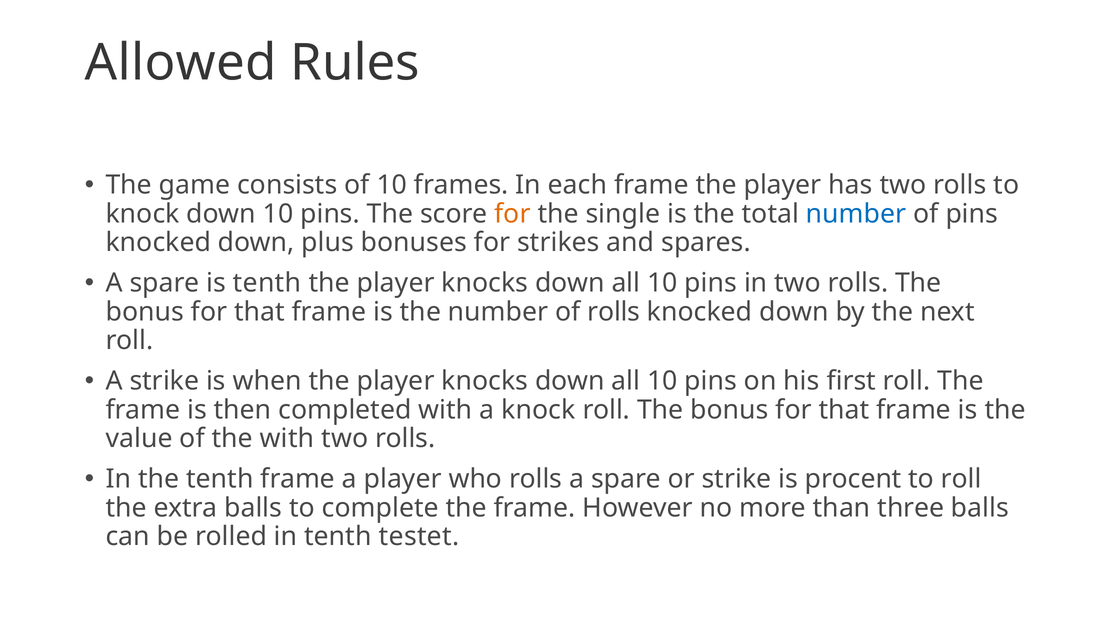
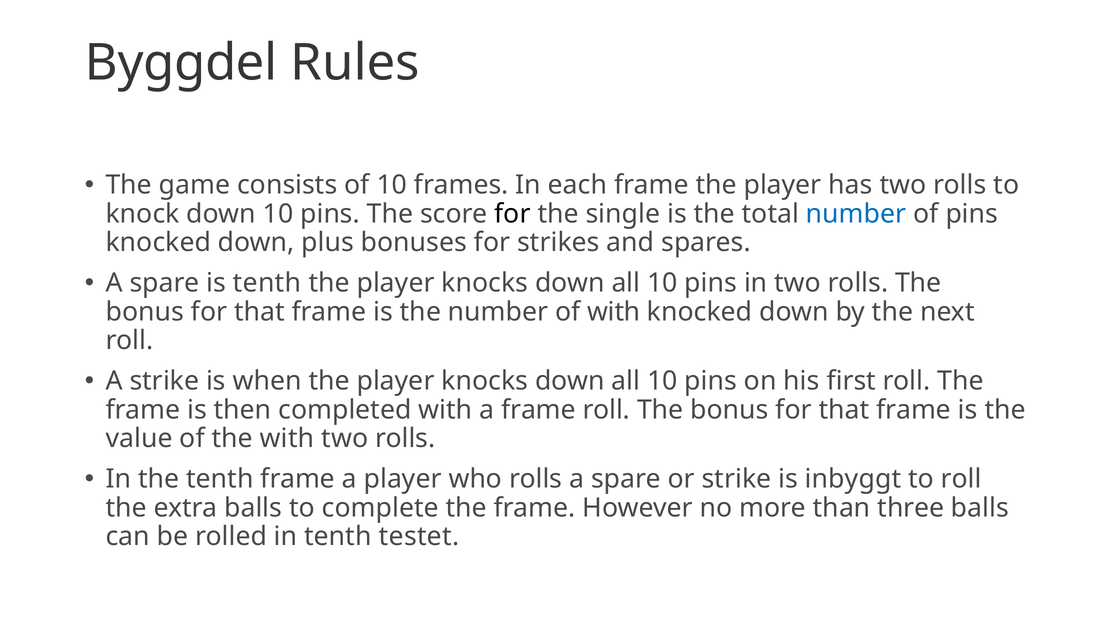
Allowed: Allowed -> Byggdel (181, 63)
for colour: orange -> black (512, 214)
of rolls: rolls -> with (614, 312)
a knock: knock -> frame (539, 410)
procent: procent -> inbyggt (853, 479)
